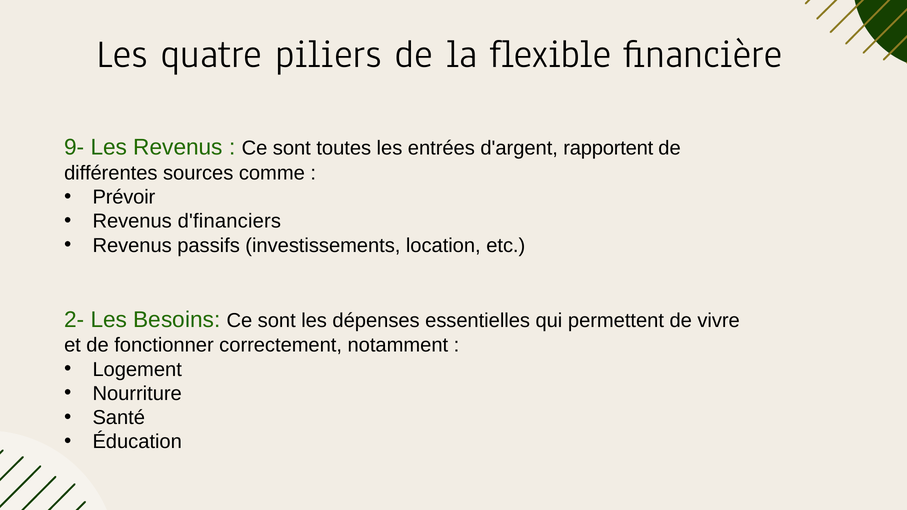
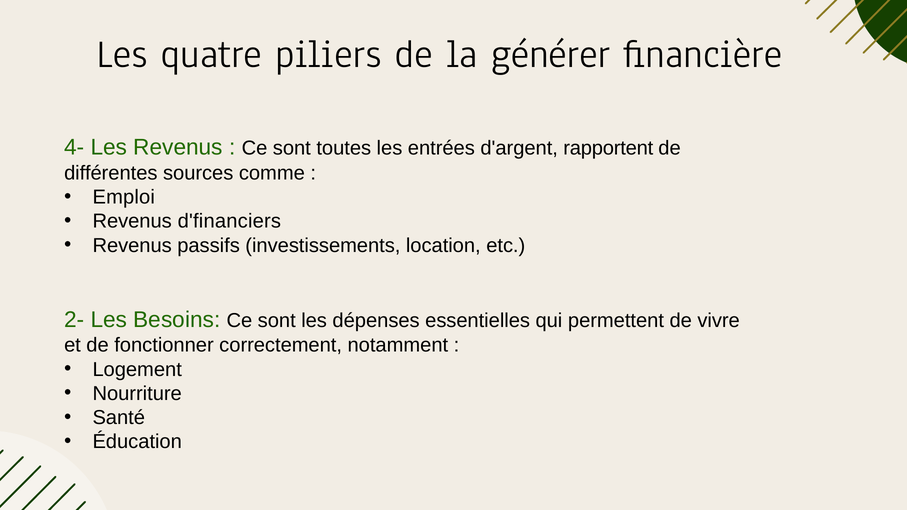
flexible: flexible -> générer (551, 54)
9-: 9- -> 4- (74, 148)
Prévoir: Prévoir -> Emploi (124, 197)
